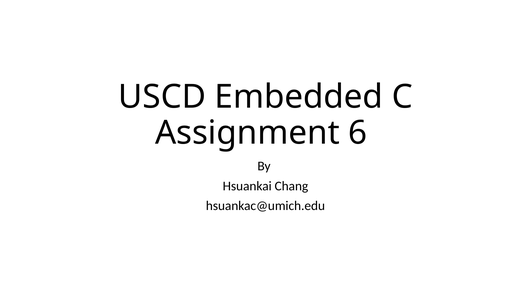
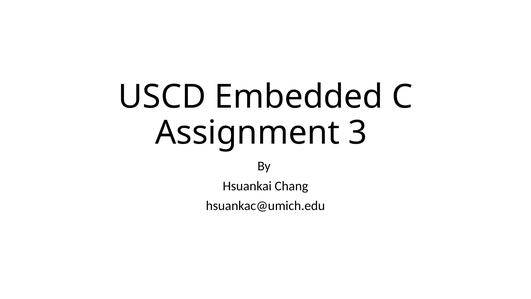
6: 6 -> 3 (358, 133)
